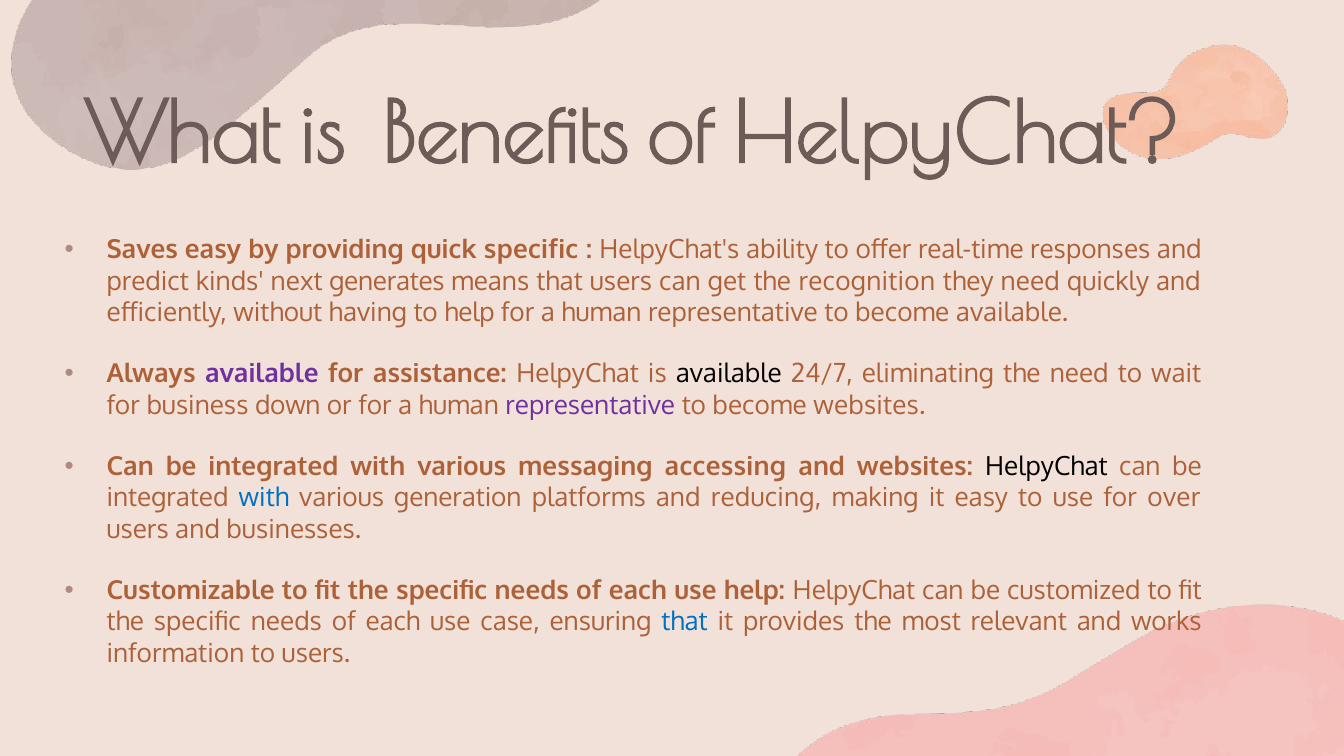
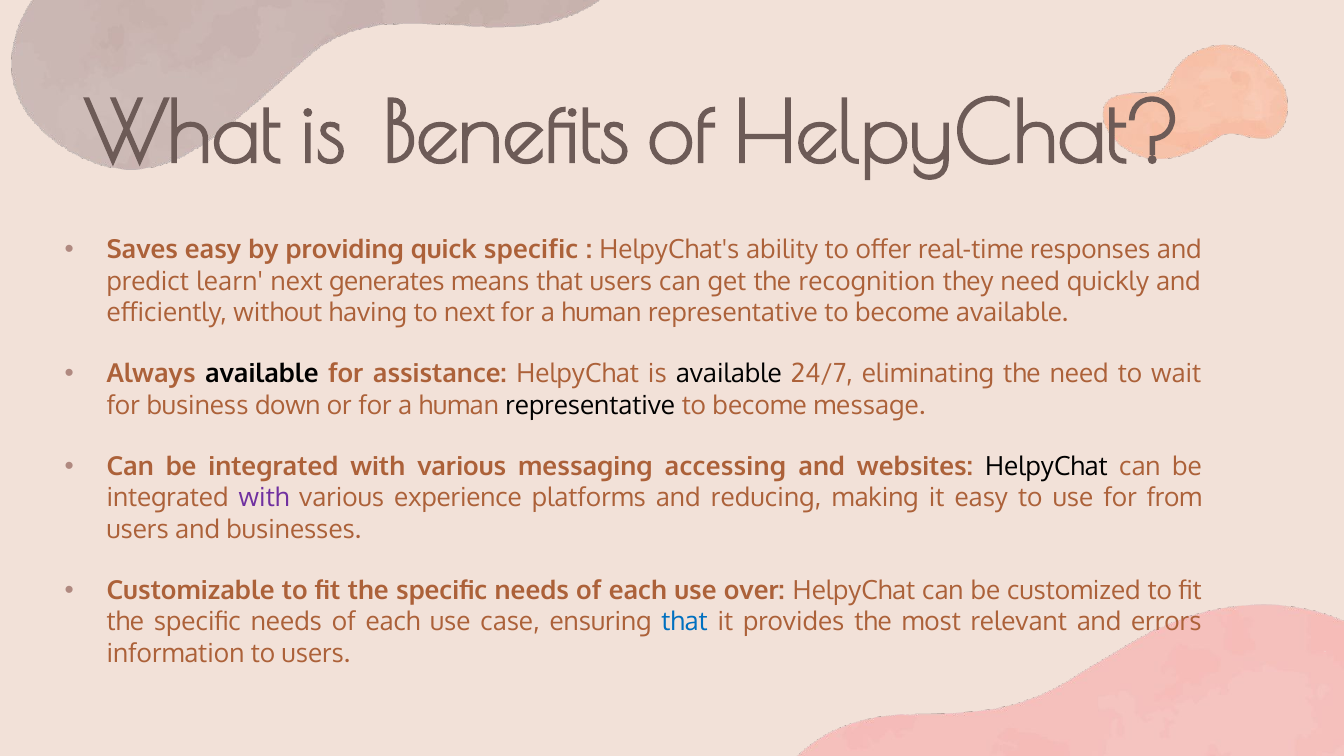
kinds: kinds -> learn (230, 282)
to help: help -> next (470, 313)
available colour: purple -> black (262, 374)
representative colour: purple -> black (590, 406)
become websites: websites -> message (869, 406)
with colour: blue -> purple (264, 498)
generation: generation -> experience (458, 498)
over: over -> from (1174, 498)
use help: help -> over (754, 591)
works: works -> errors (1166, 622)
